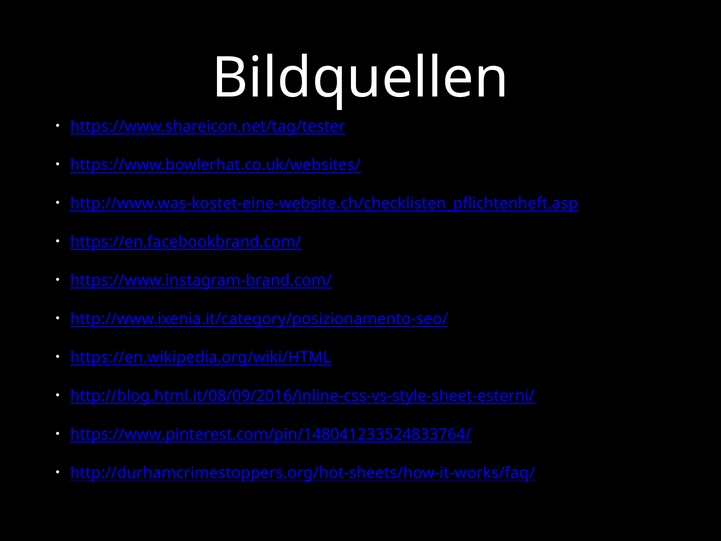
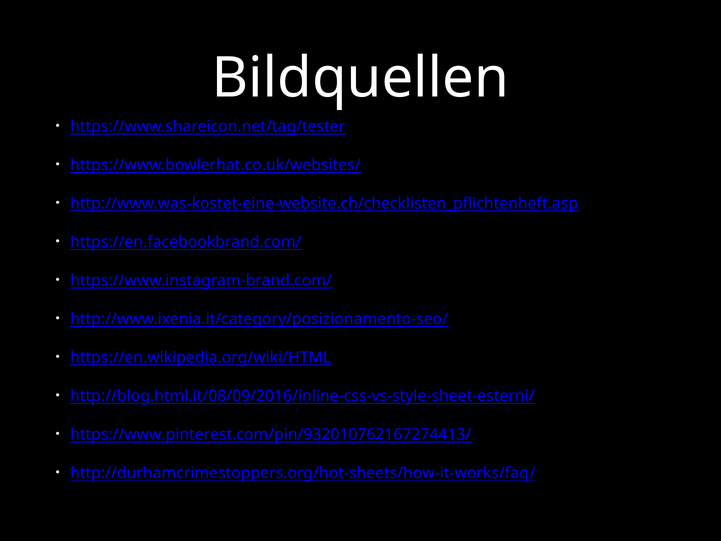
https://www.pinterest.com/pin/148041233524833764/: https://www.pinterest.com/pin/148041233524833764/ -> https://www.pinterest.com/pin/932010762167274413/ (271, 434)
